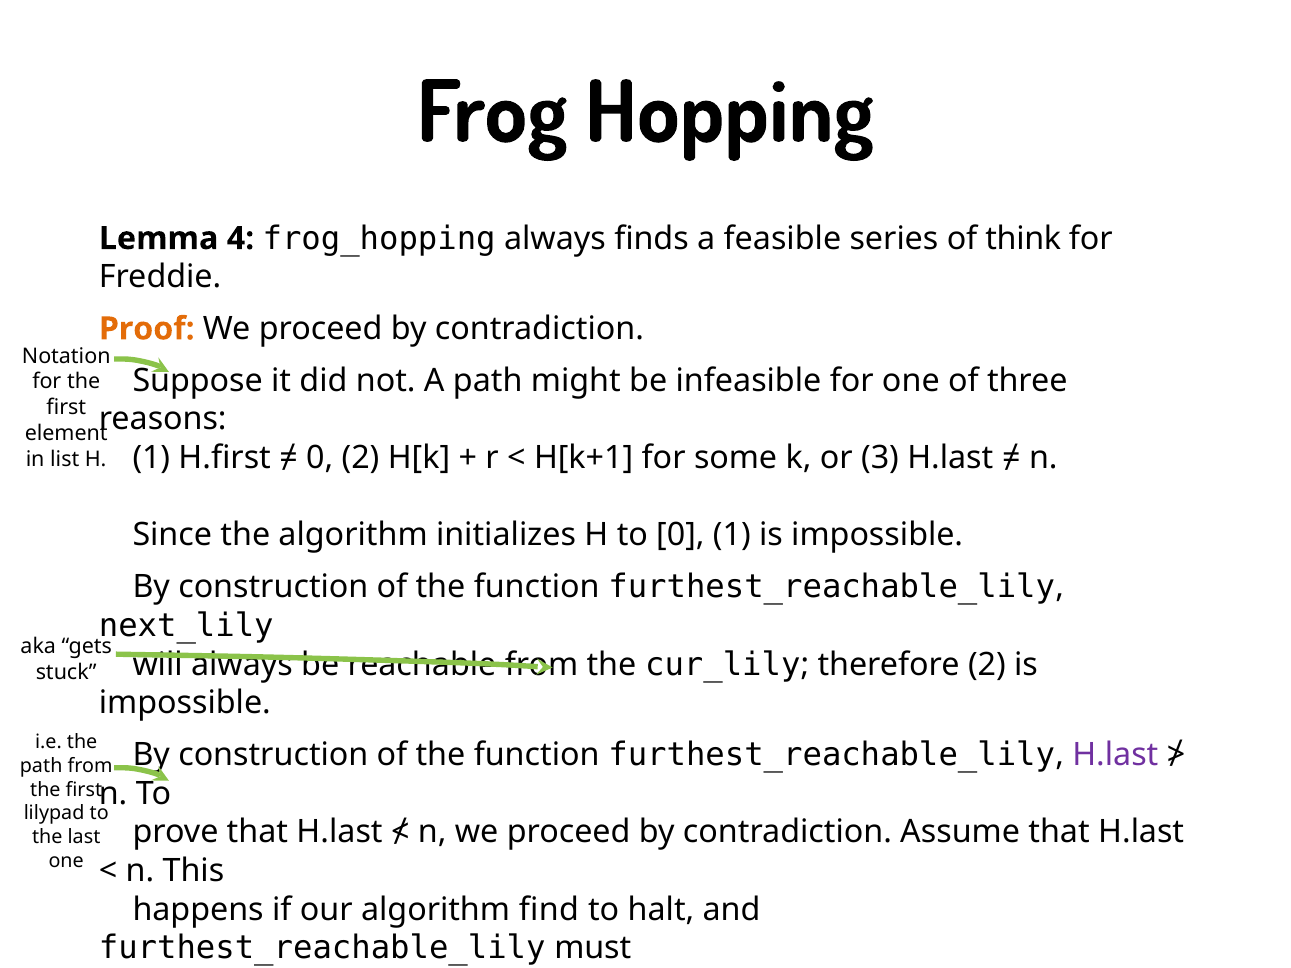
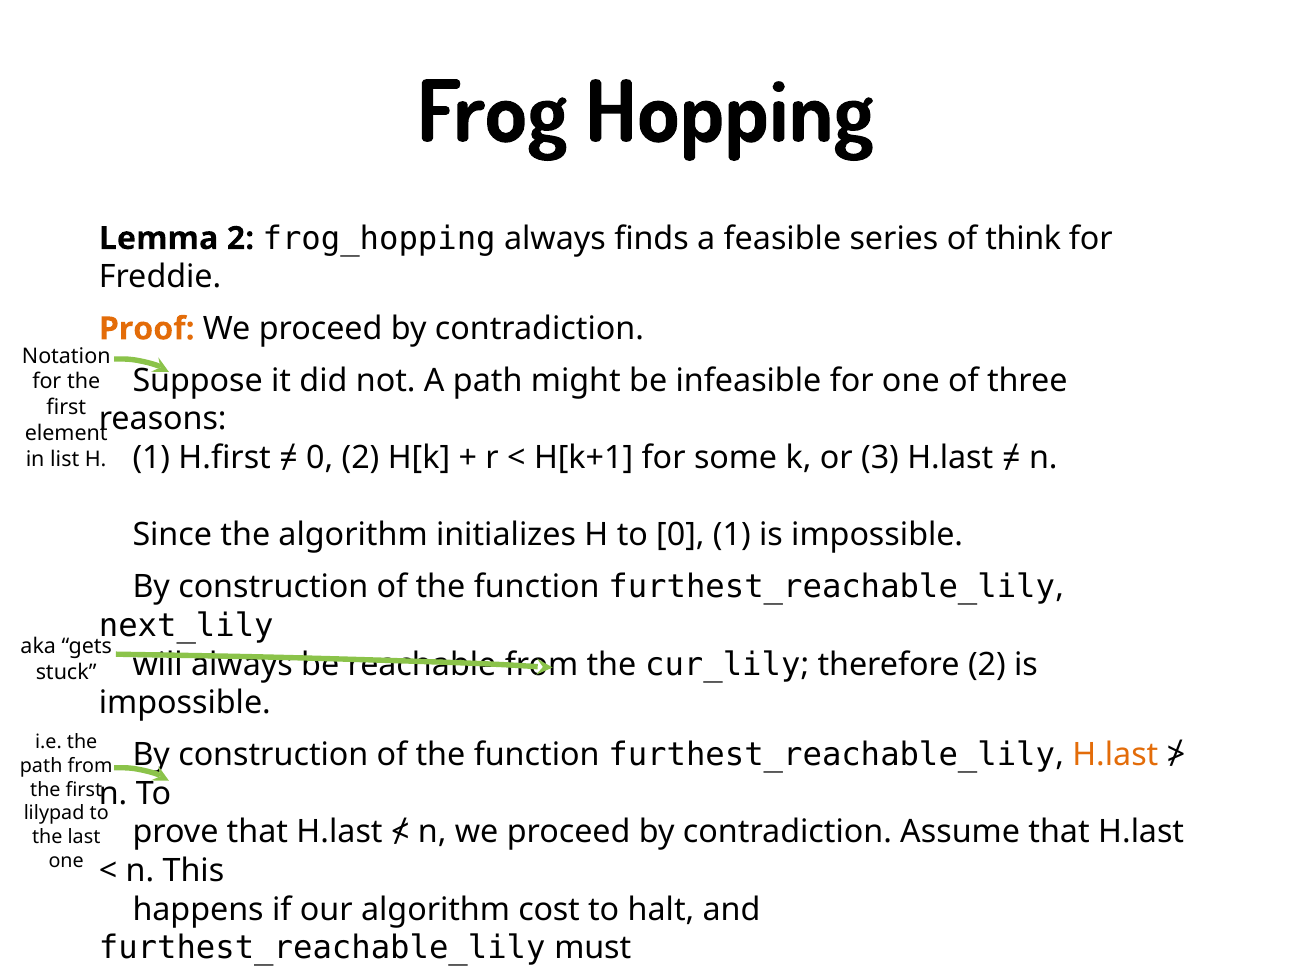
Lemma 4: 4 -> 2 (241, 239)
H.last colour: purple -> orange (1115, 755)
find: find -> cost (549, 910)
